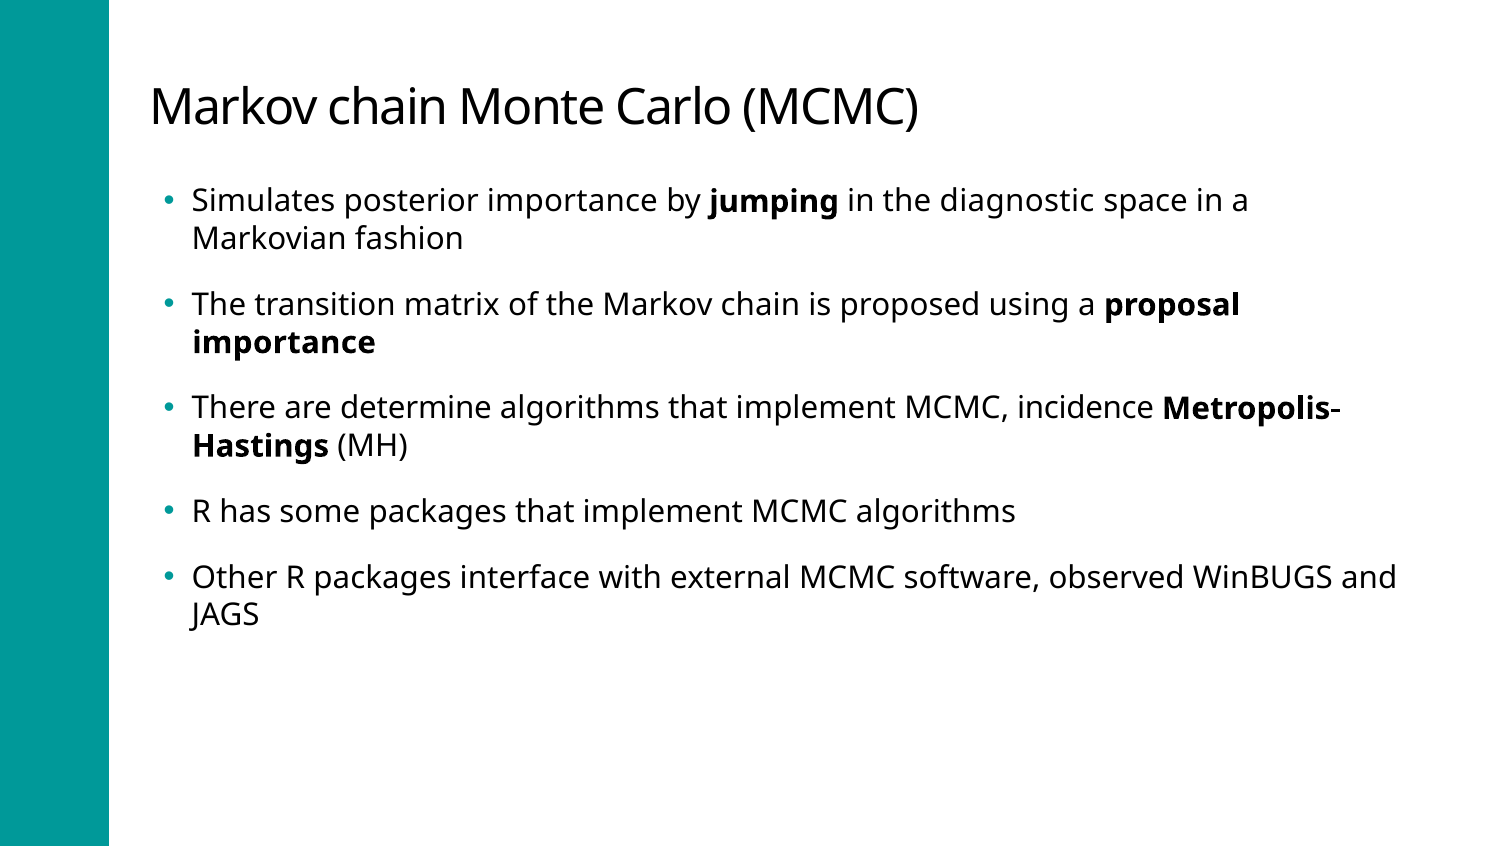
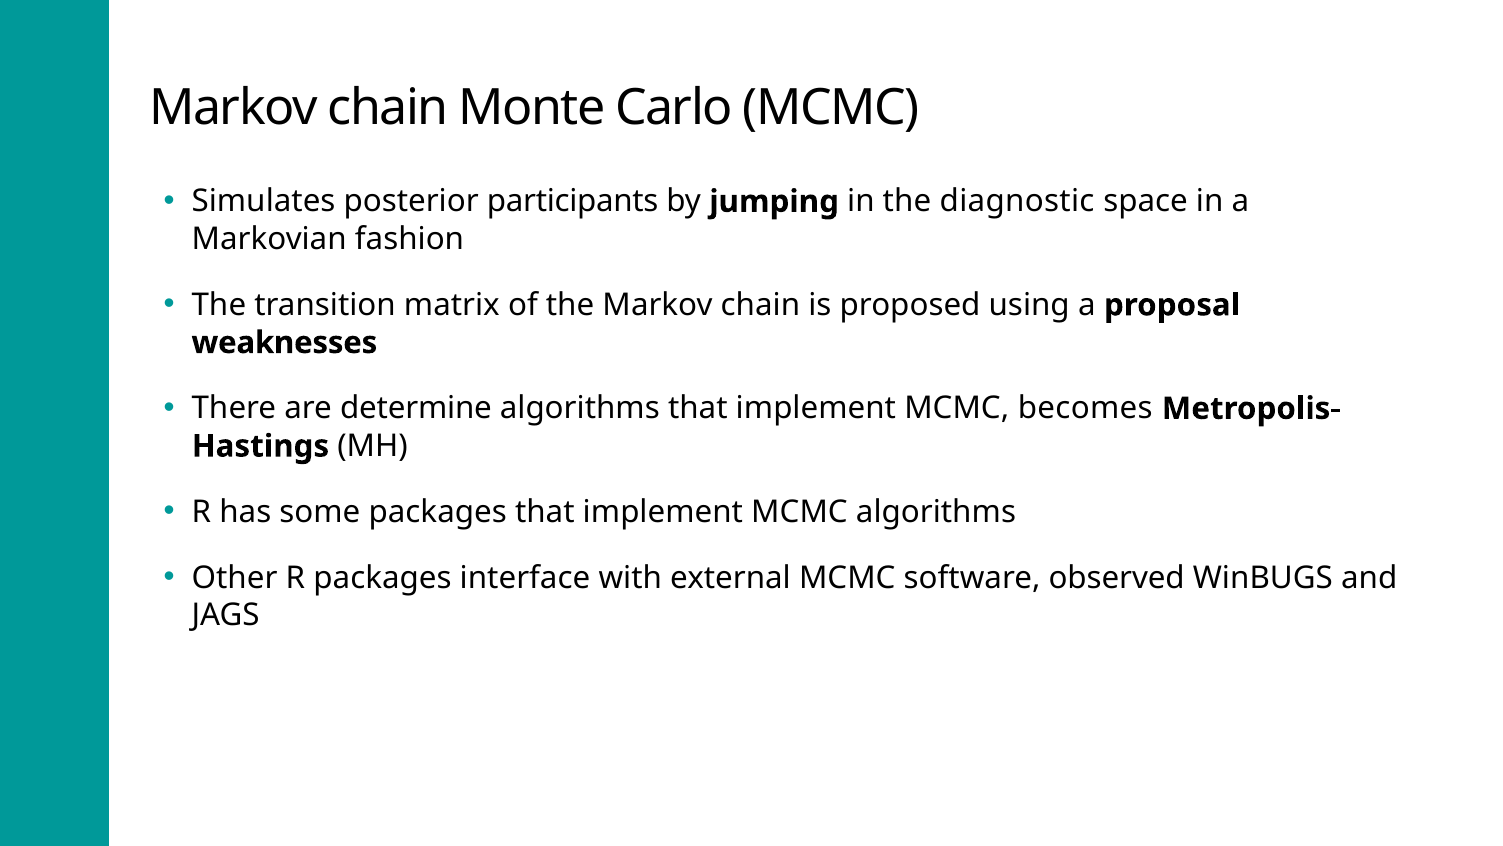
posterior importance: importance -> participants (573, 201)
importance: importance -> weaknesses (284, 343)
incidence: incidence -> becomes (1085, 408)
